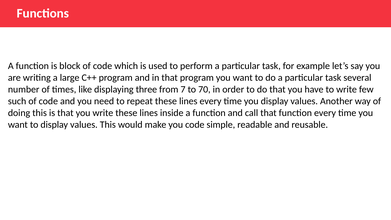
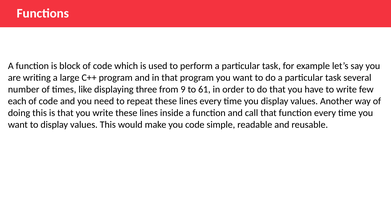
7: 7 -> 9 (183, 89)
70: 70 -> 61 (204, 89)
such: such -> each (17, 101)
